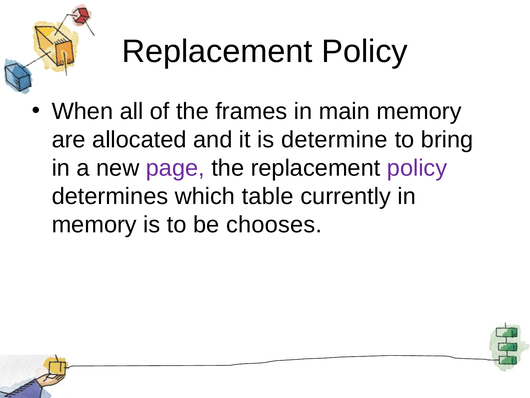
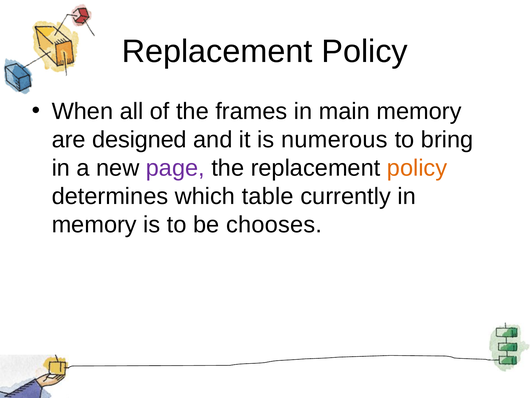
allocated: allocated -> designed (140, 139)
determine: determine -> numerous (334, 139)
policy colour: purple -> orange (417, 168)
